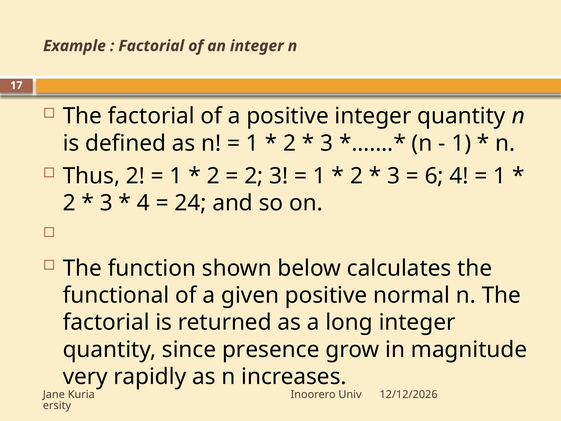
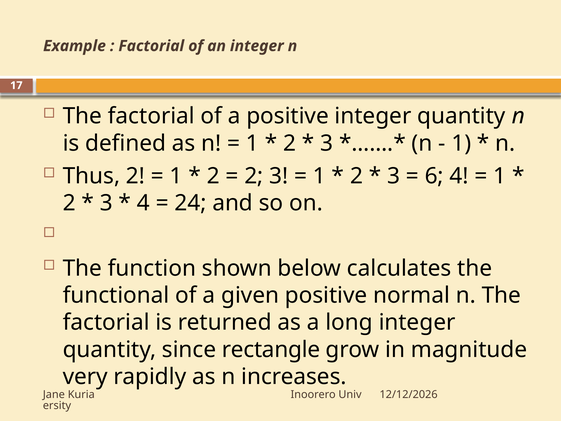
presence: presence -> rectangle (271, 349)
